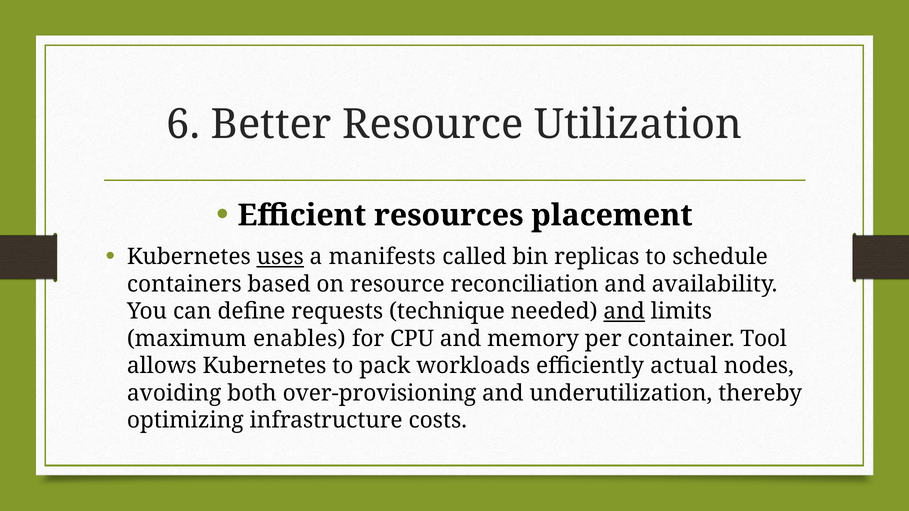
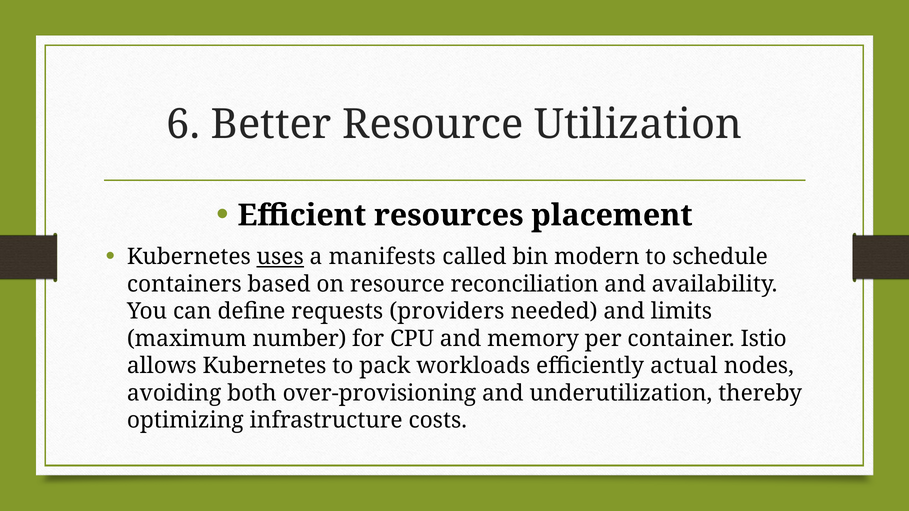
replicas: replicas -> modern (597, 257)
technique: technique -> providers (447, 312)
and underline: present -> none (624, 312)
enables: enables -> number (300, 339)
Tool: Tool -> Istio (764, 339)
